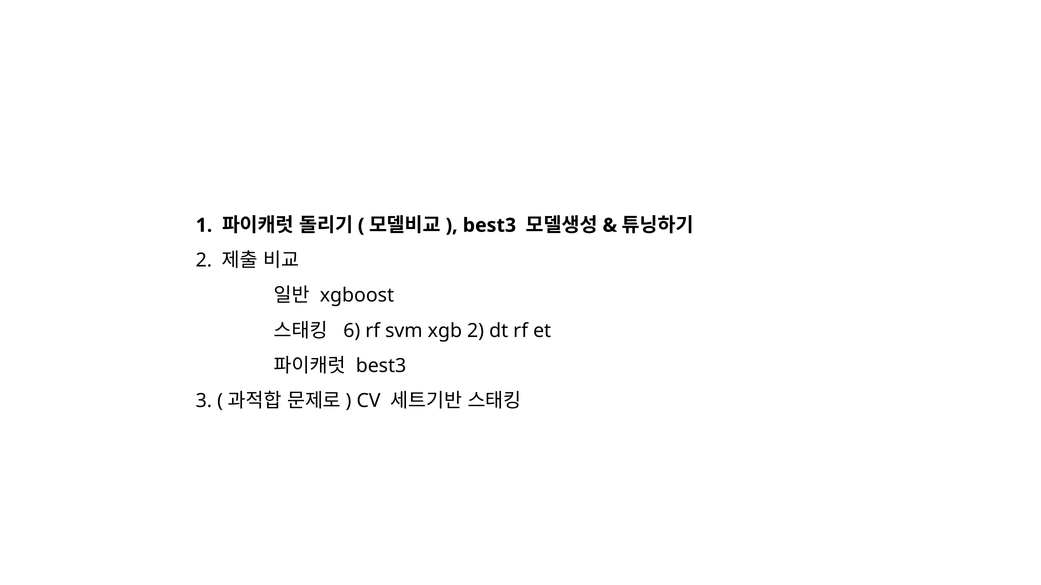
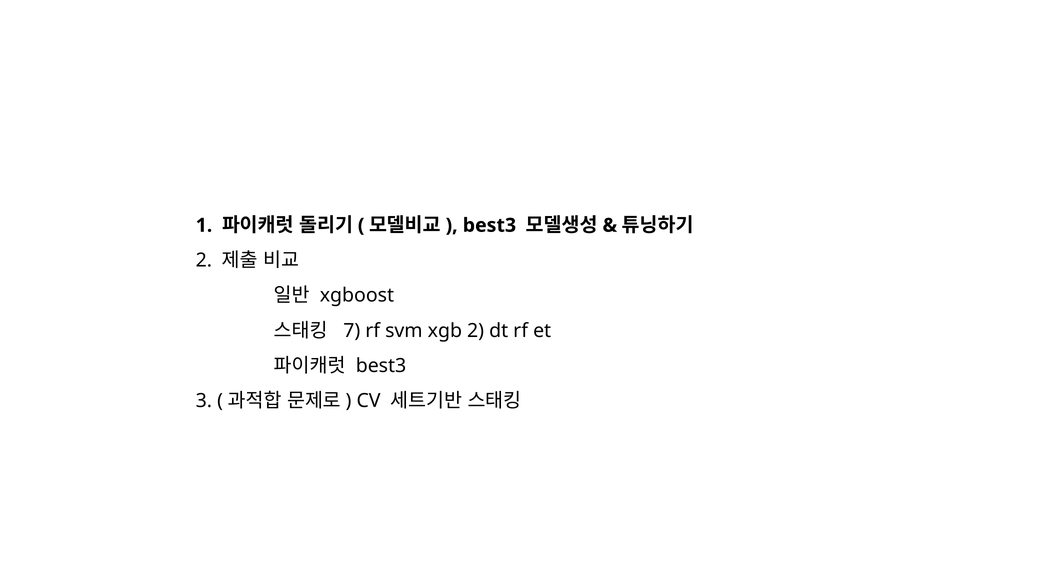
6: 6 -> 7 (352, 331)
